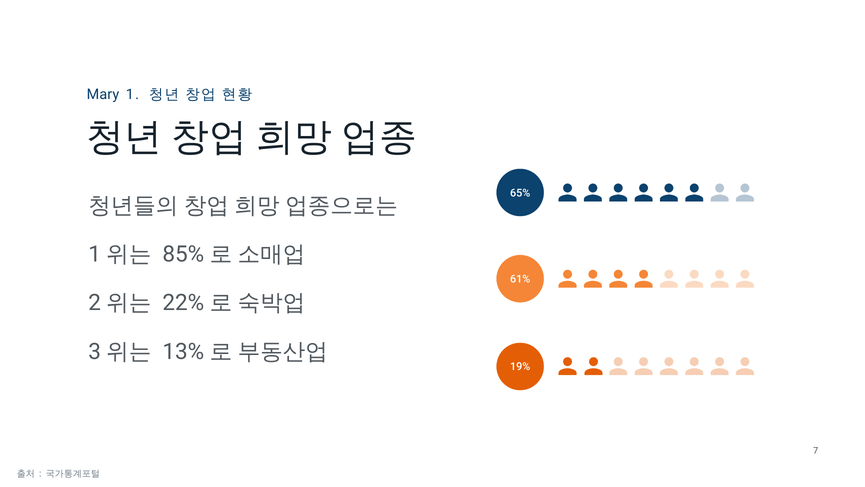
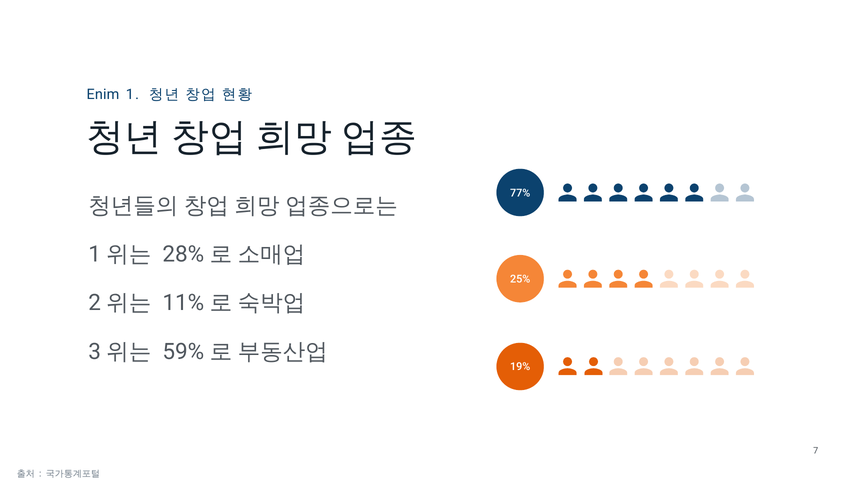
Mary: Mary -> Enim (103, 94)
65%: 65% -> 77% (520, 193)
85%: 85% -> 28% (183, 254)
61%: 61% -> 25% (520, 279)
22%: 22% -> 11% (183, 303)
13%: 13% -> 59% (183, 351)
